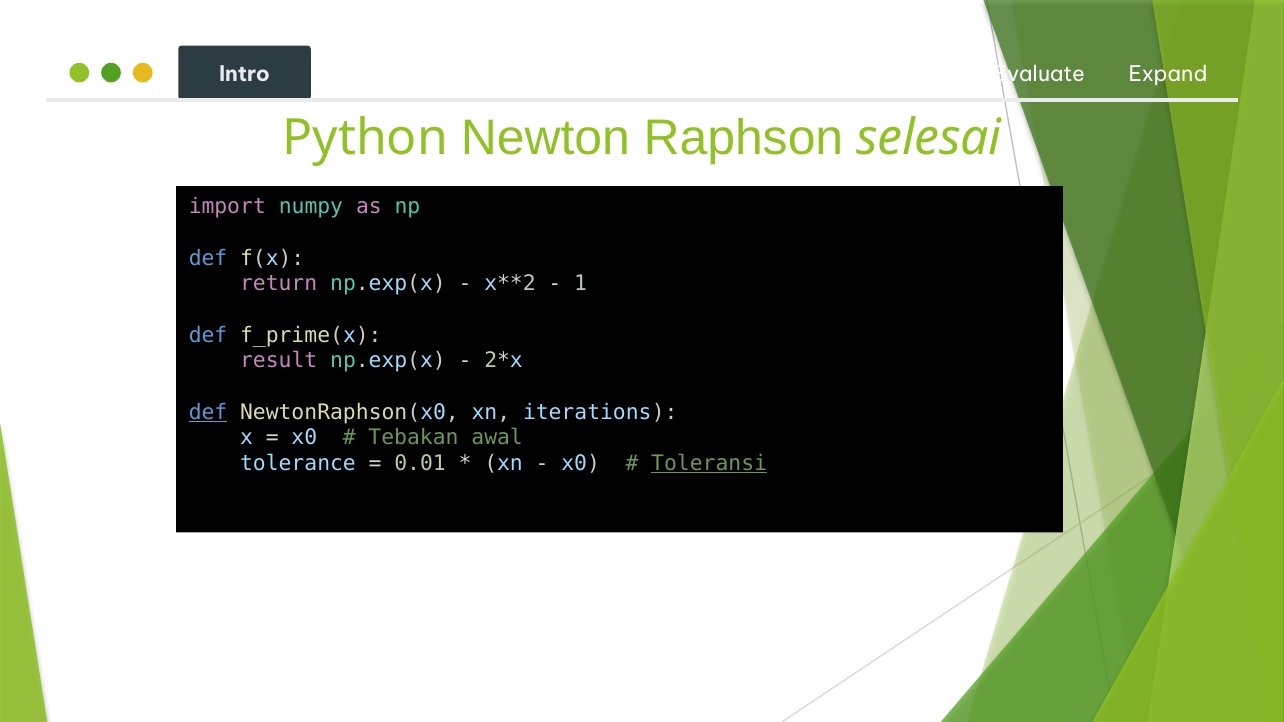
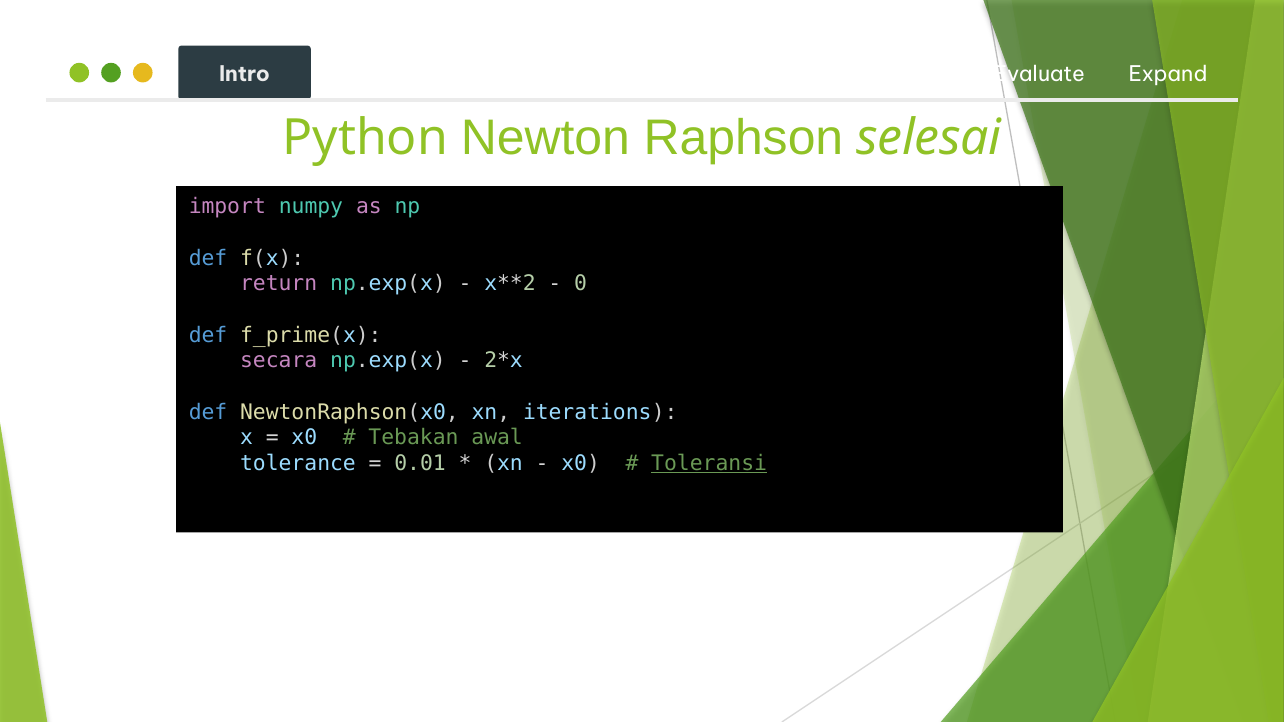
1: 1 -> 0 (581, 284)
result: result -> secara (279, 361)
def underline: present -> none (208, 412)
